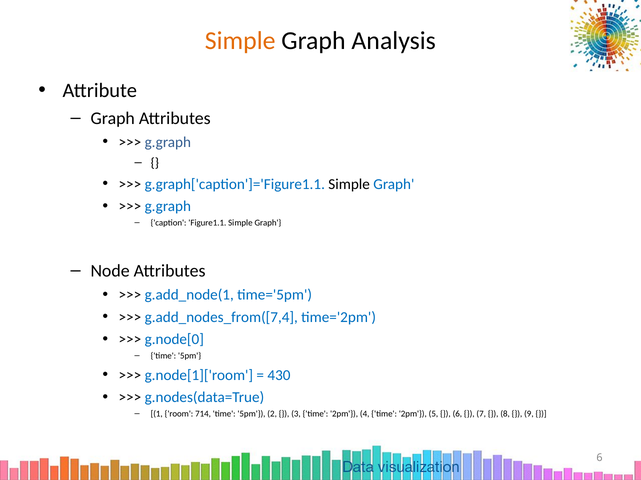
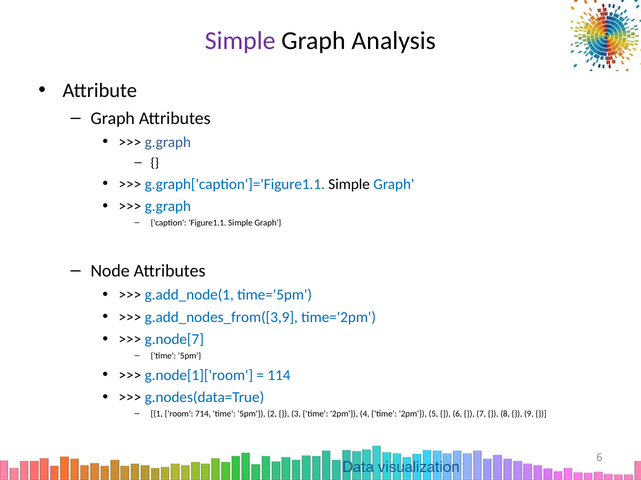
Simple colour: orange -> purple (240, 41)
g.add_nodes_from([7,4: g.add_nodes_from([7,4 -> g.add_nodes_from([3,9 (221, 318)
g.node[0: g.node[0 -> g.node[7 (174, 340)
430: 430 -> 114 (279, 376)
